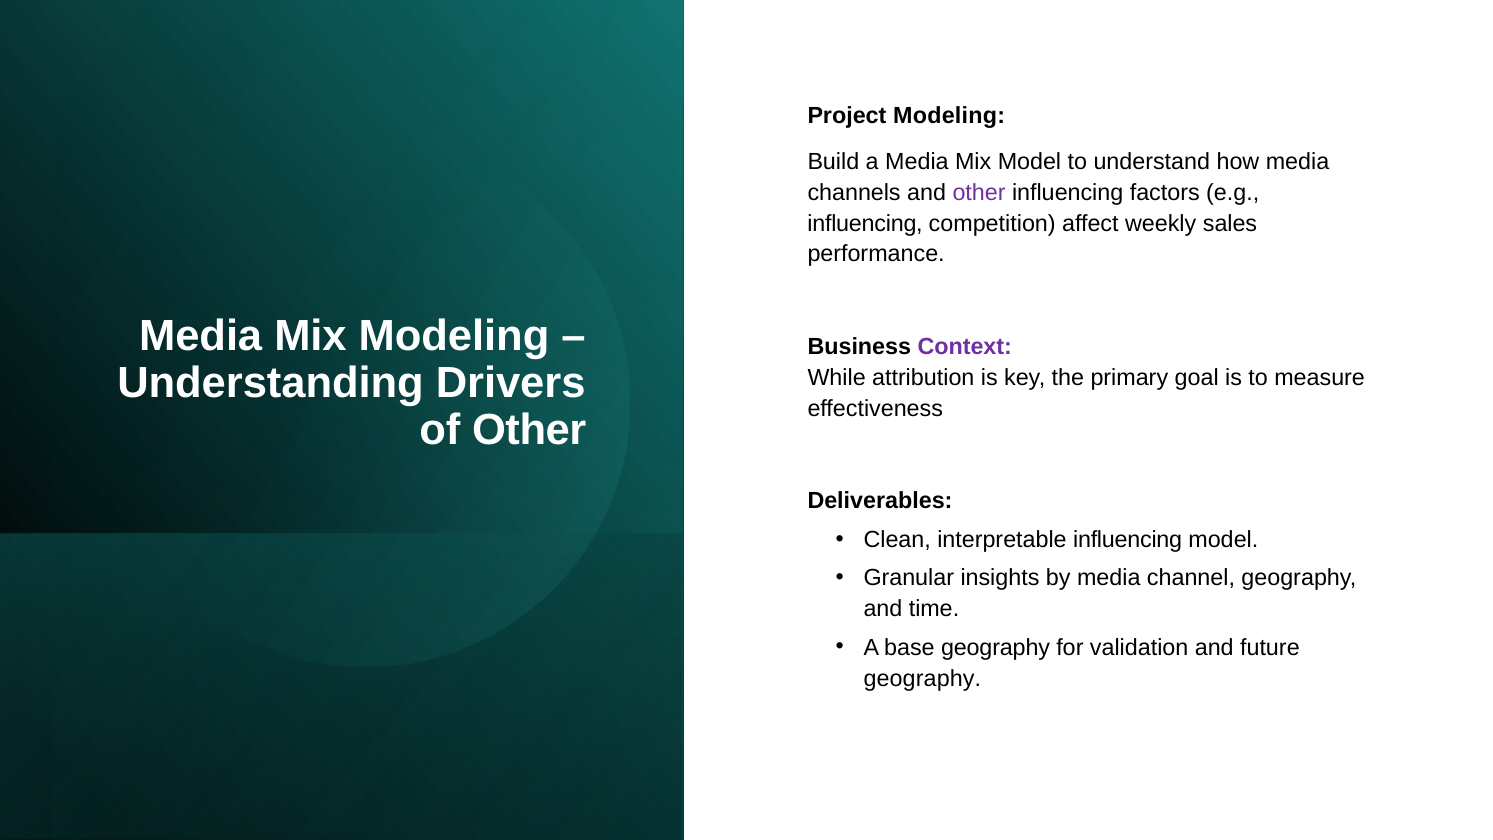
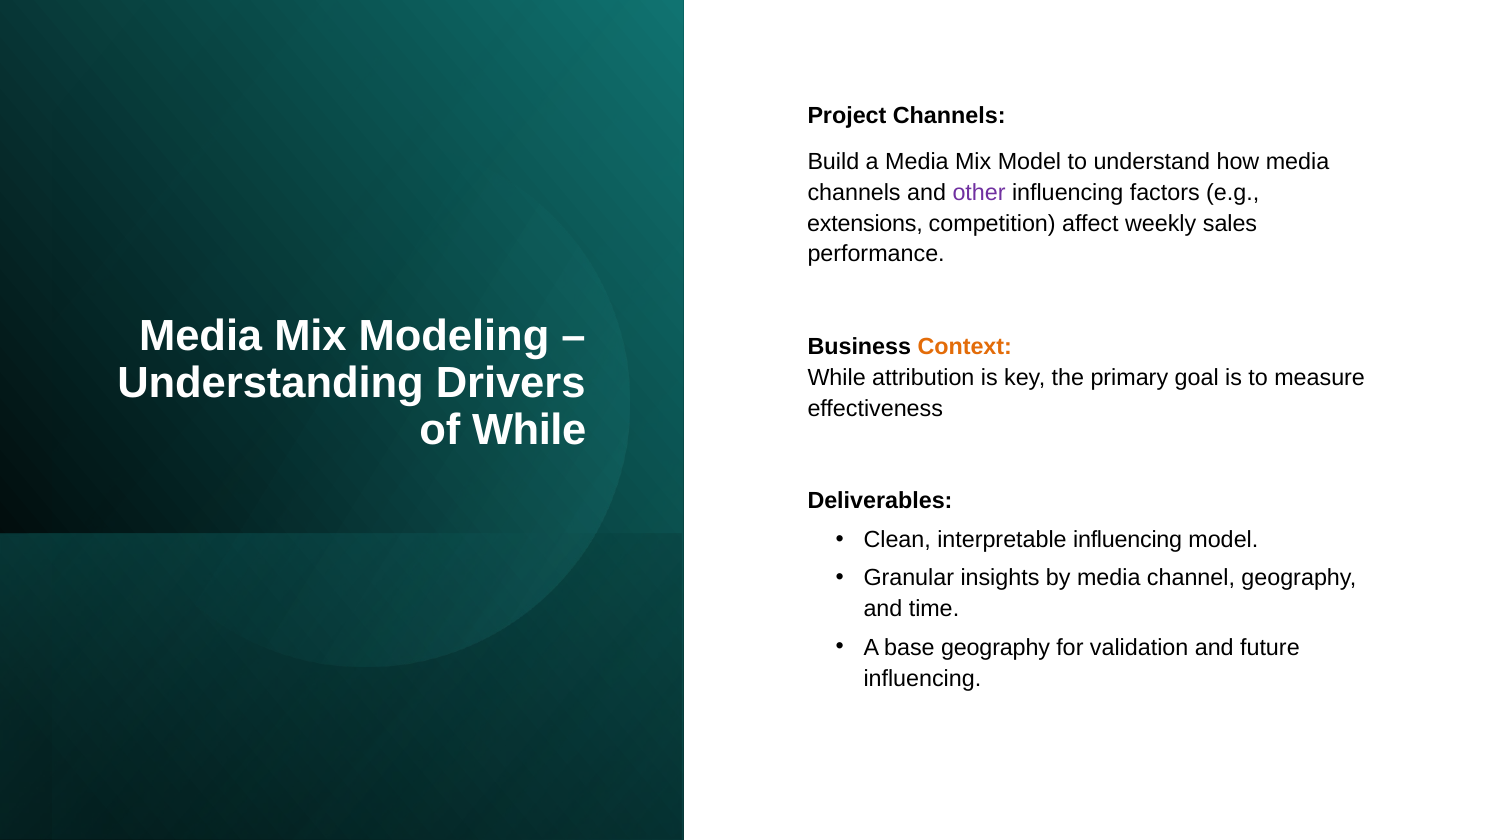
Project Modeling: Modeling -> Channels (949, 116)
influencing: influencing -> extensions (865, 223)
Context colour: purple -> orange (965, 347)
of Other: Other -> While (529, 430)
geography: geography -> influencing (922, 678)
